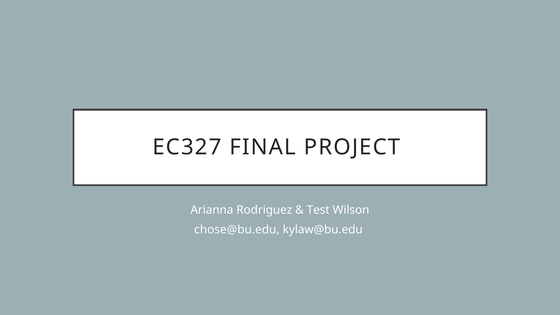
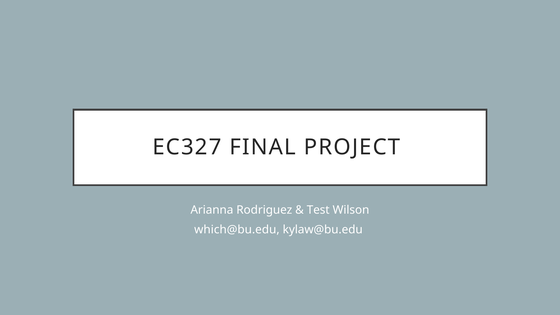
chose@bu.edu: chose@bu.edu -> which@bu.edu (237, 230)
